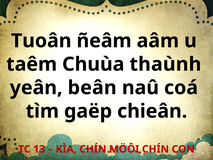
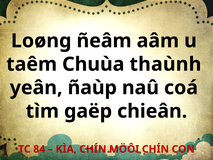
Tuoân: Tuoân -> Loøng (41, 41)
beân: beân -> ñaùp (92, 88)
13: 13 -> 84 (39, 149)
